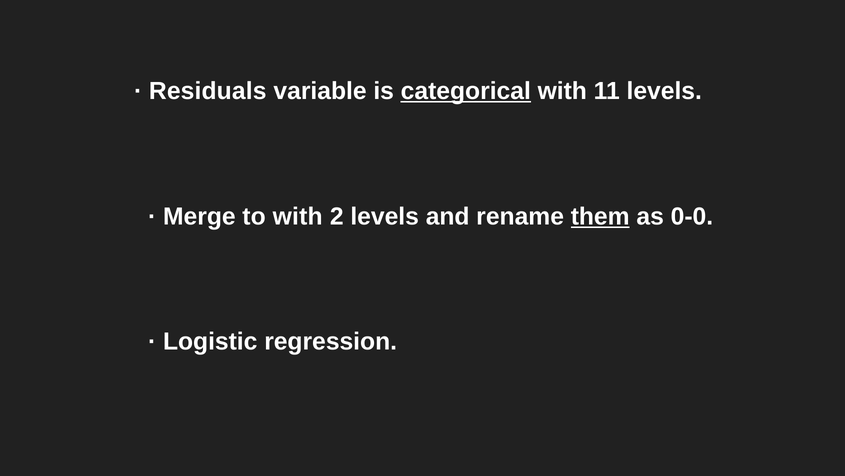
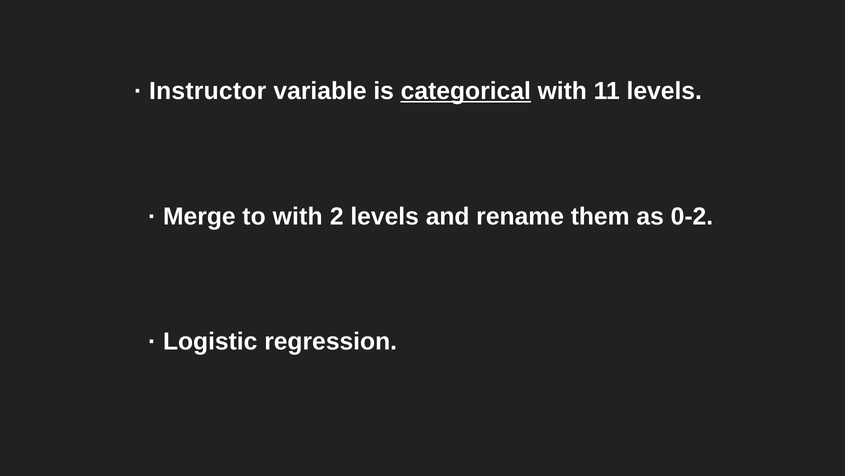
Residuals: Residuals -> Instructor (208, 91)
them underline: present -> none (600, 216)
0-0: 0-0 -> 0-2 (692, 216)
